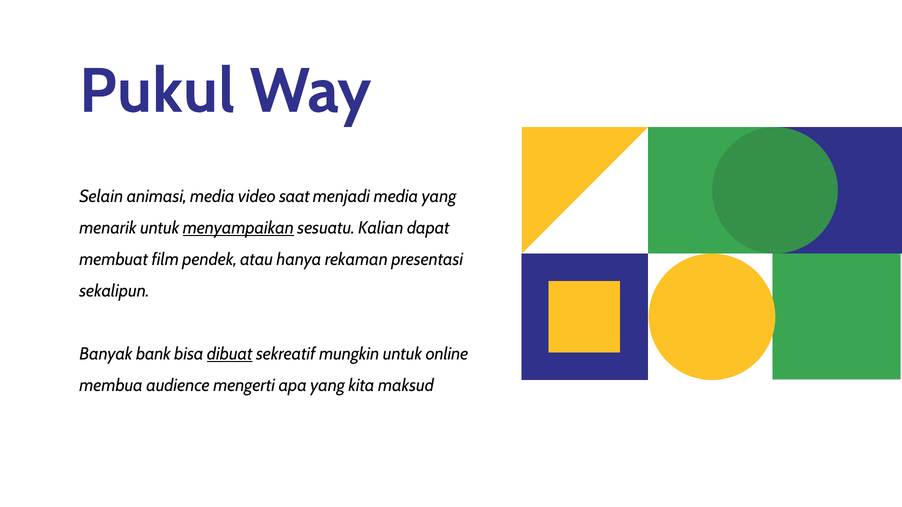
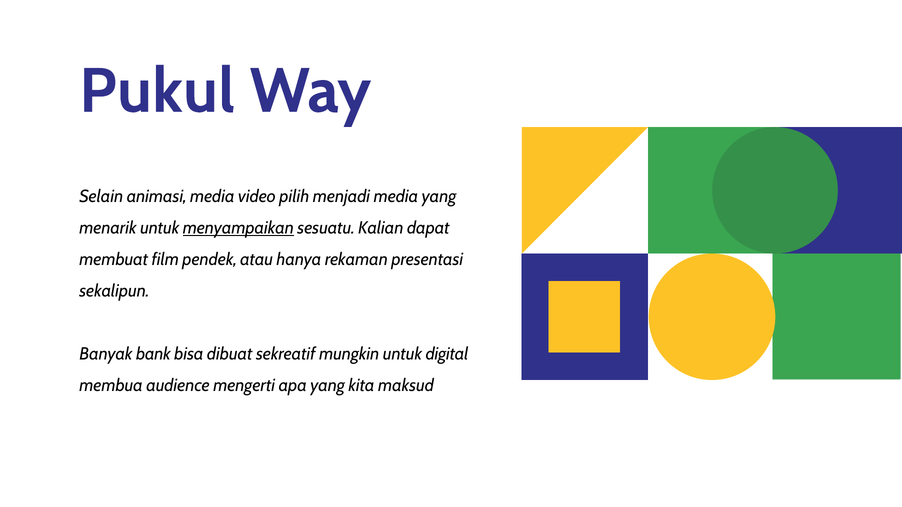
saat: saat -> pilih (294, 196)
dibuat underline: present -> none (230, 354)
online: online -> digital (447, 354)
